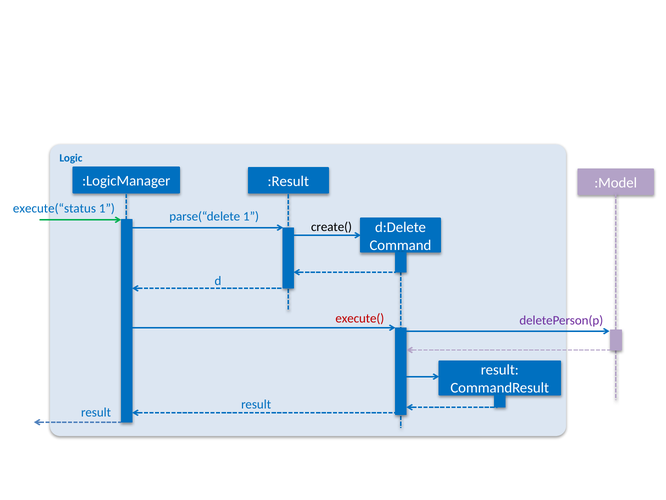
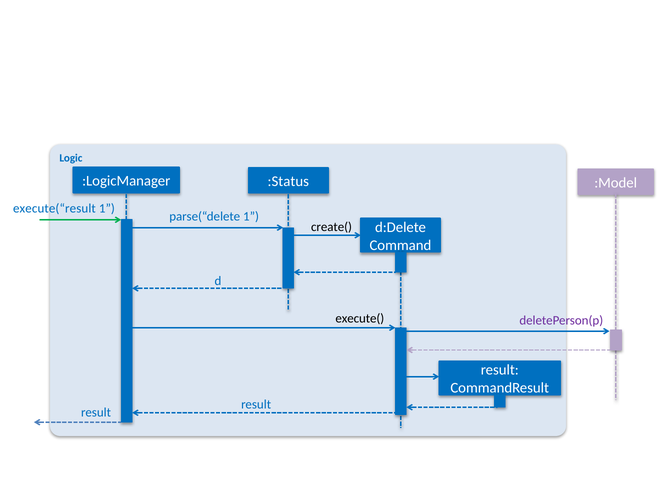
:Result: :Result -> :Status (288, 181)
execute(“status: execute(“status -> execute(“result (54, 208)
execute( colour: red -> black (360, 318)
